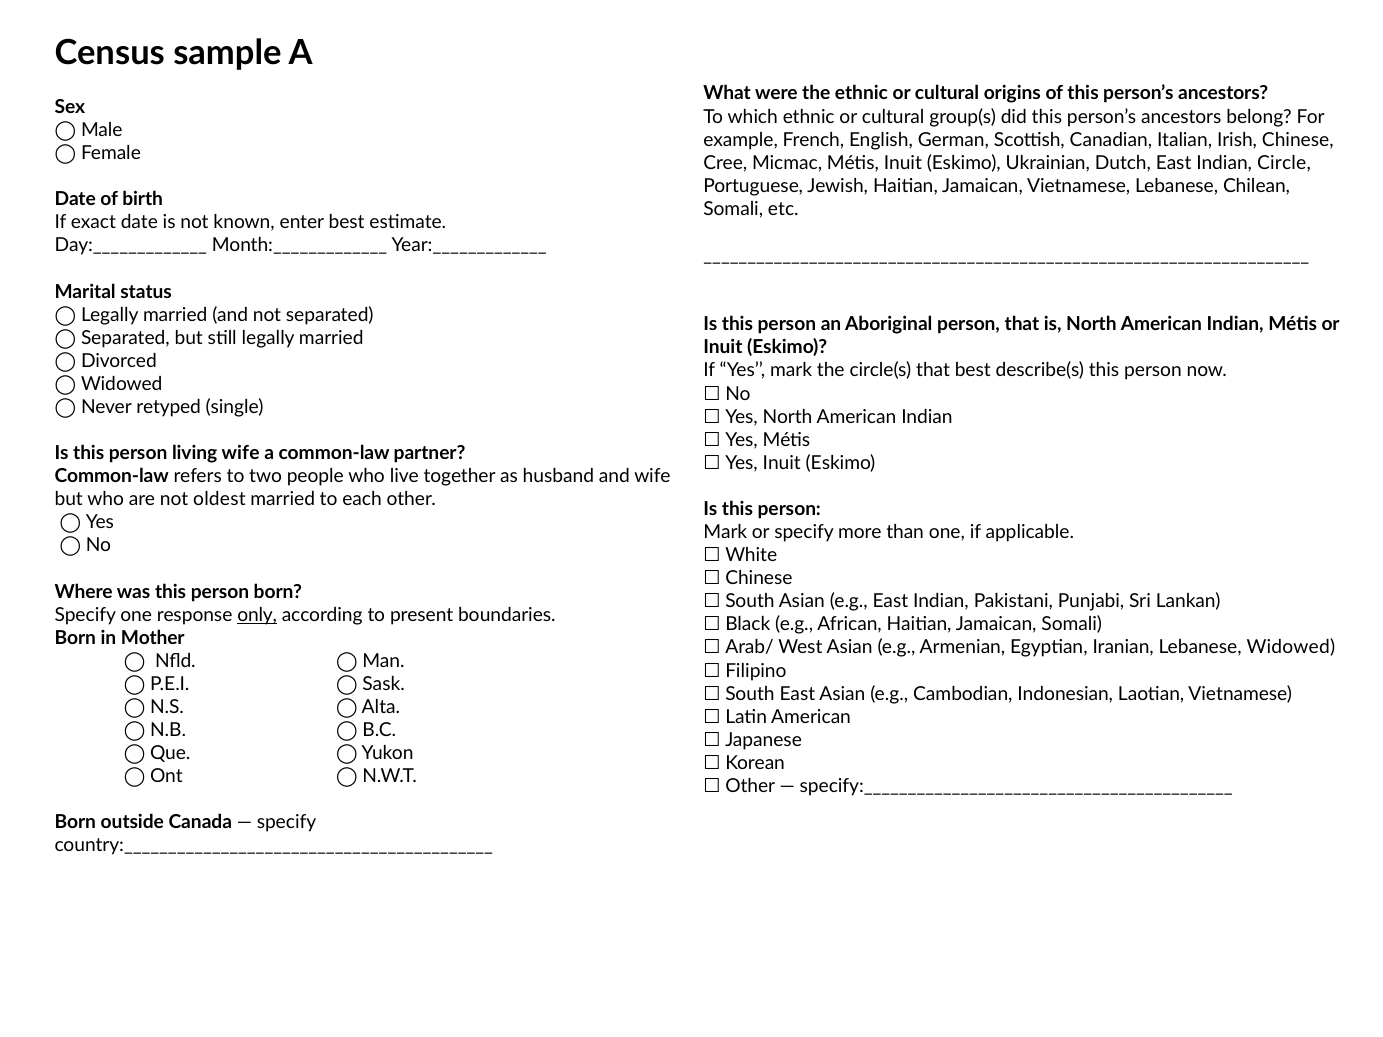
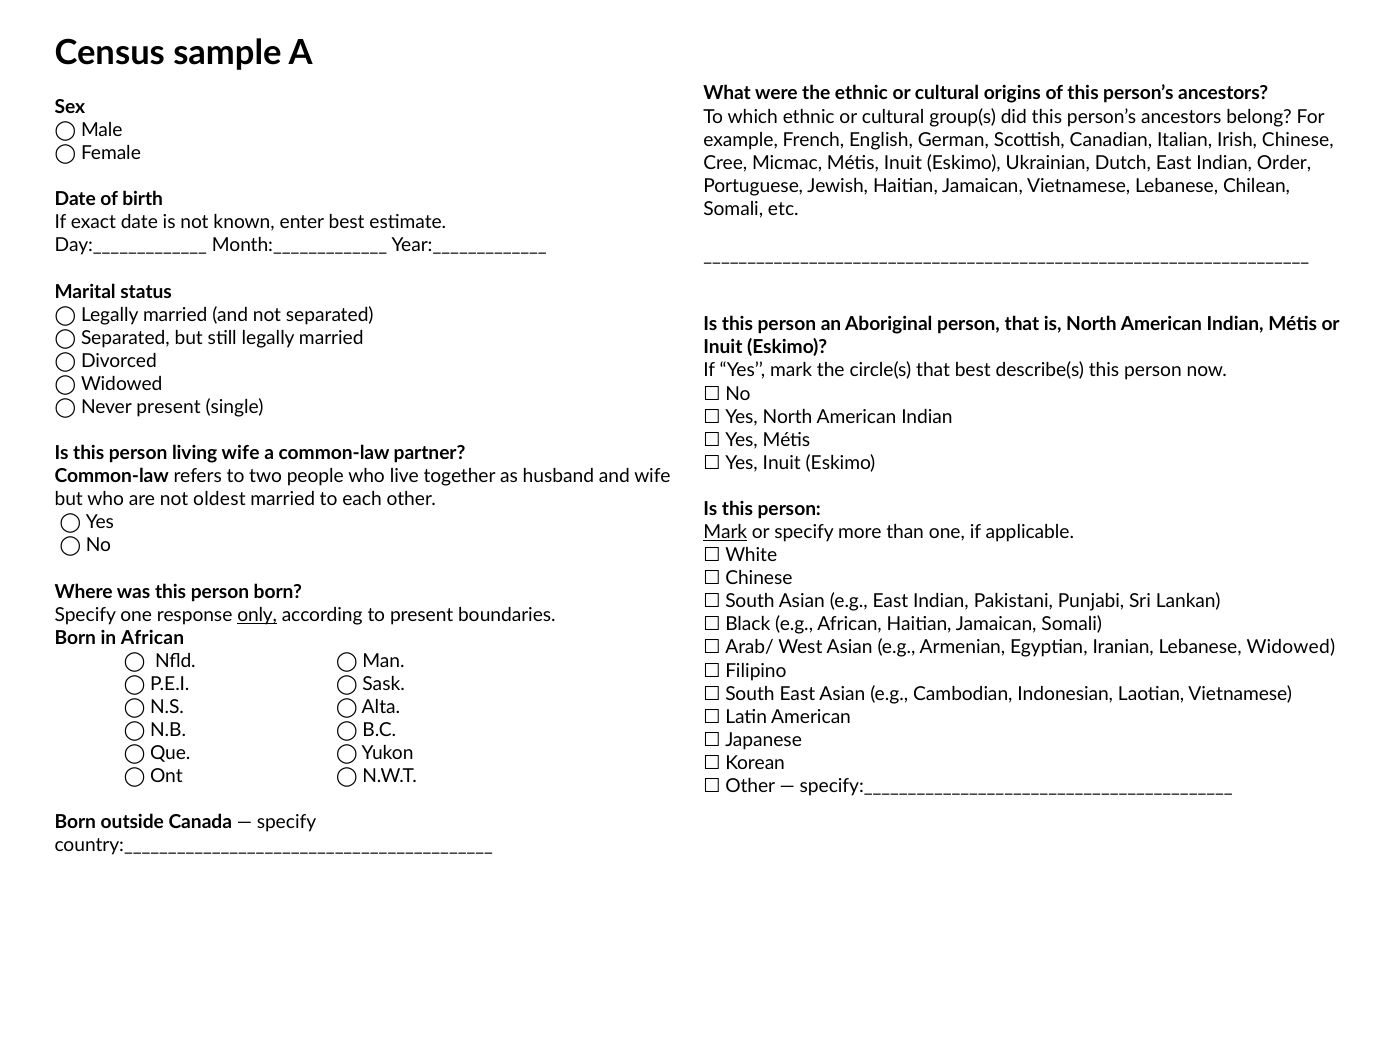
Circle: Circle -> Order (1284, 163)
retyped: retyped -> present (169, 407)
Mark underline: none -> present (725, 532)
in Mother: Mother -> African (153, 638)
